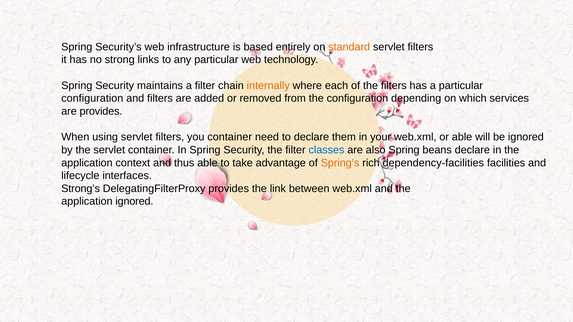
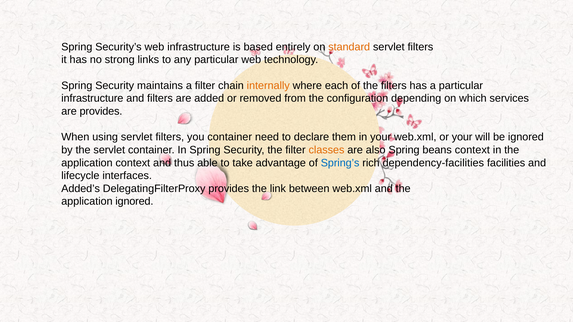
configuration: configuration -> infrastructure (92, 98)
or able: able -> your (462, 137)
classes colour: blue -> orange (326, 150)
beans declare: declare -> context (472, 150)
Spring’s colour: orange -> blue (340, 163)
Strong’s: Strong’s -> Added’s (81, 189)
